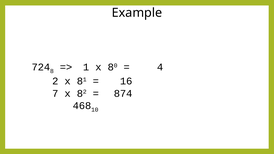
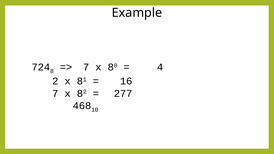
1: 1 -> 7 (86, 67)
874: 874 -> 277 (123, 94)
